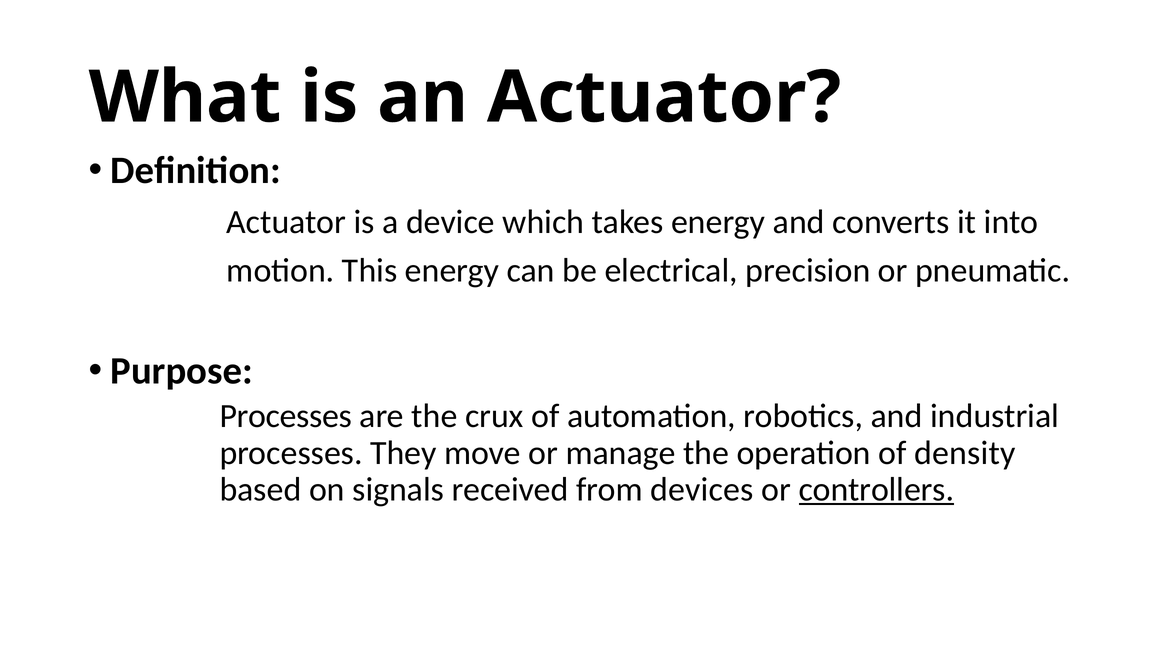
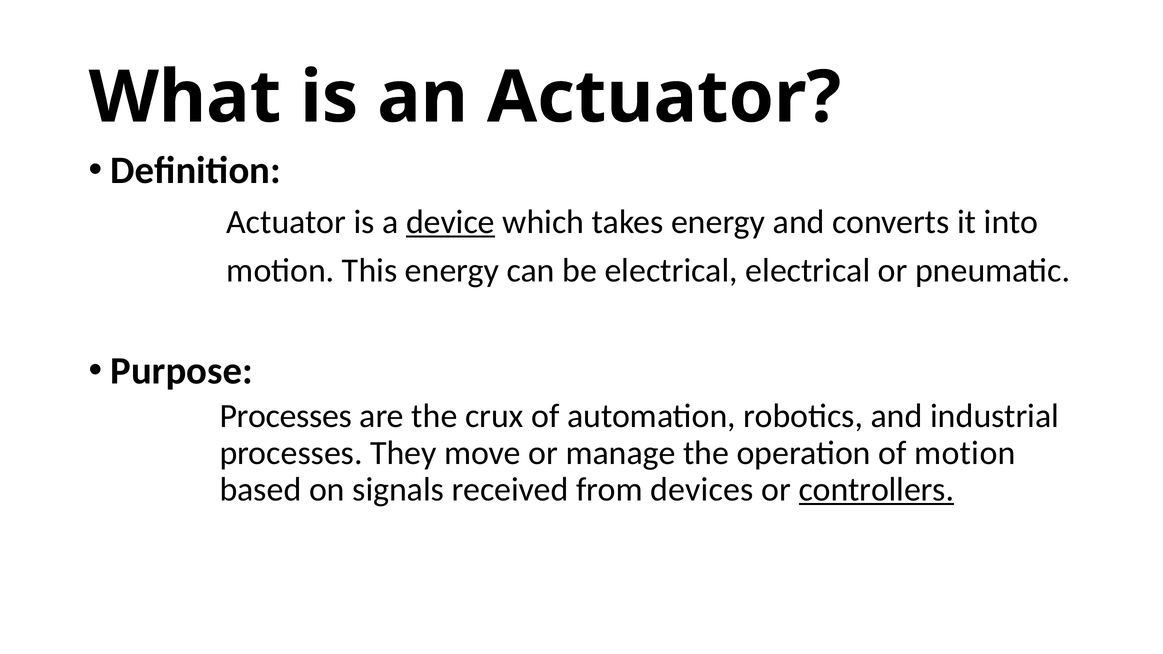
device underline: none -> present (450, 222)
electrical precision: precision -> electrical (808, 271)
of density: density -> motion (965, 453)
